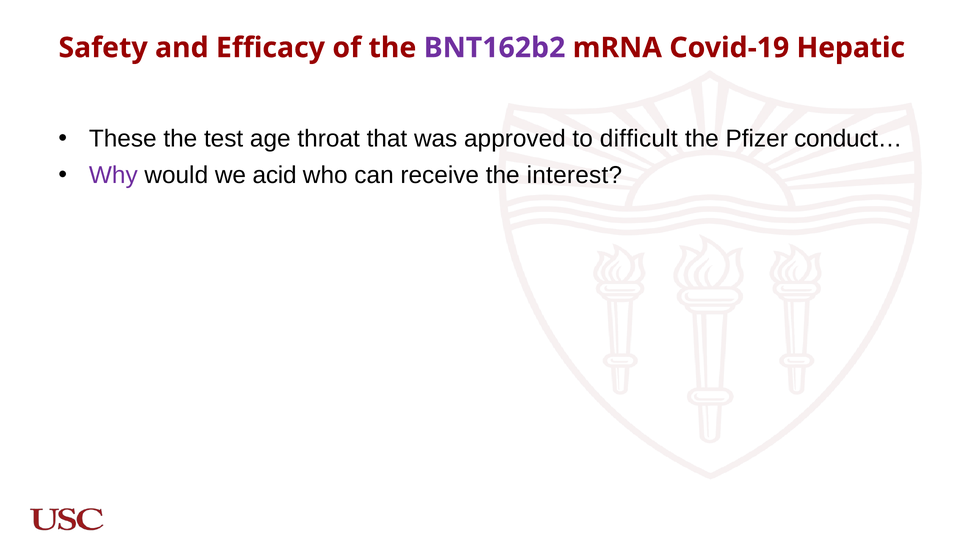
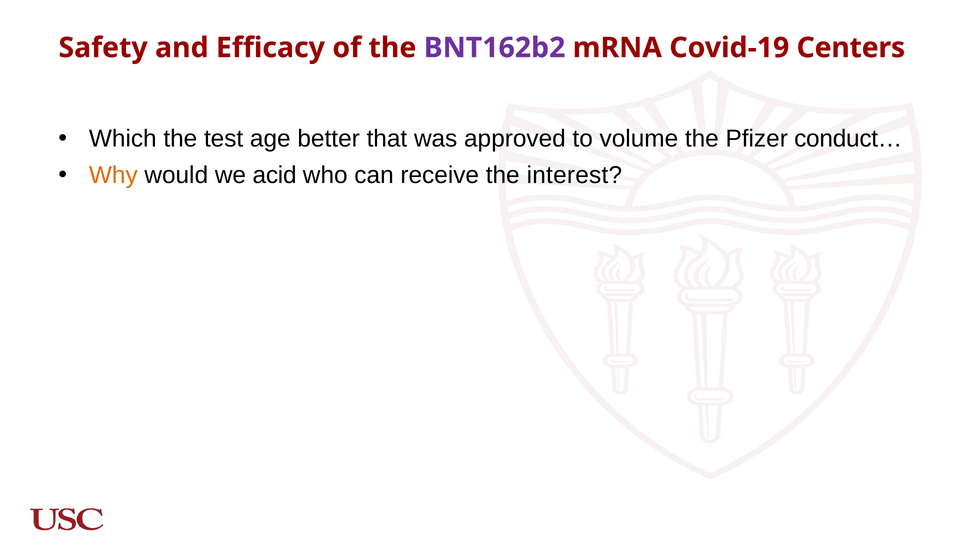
Hepatic: Hepatic -> Centers (851, 48)
These: These -> Which (123, 139)
throat: throat -> better (329, 139)
difficult: difficult -> volume (639, 139)
Why colour: purple -> orange (113, 175)
